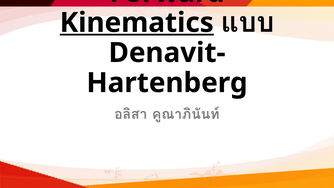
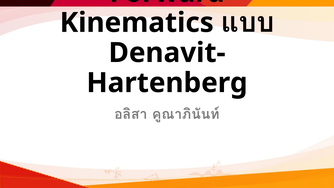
Kinematics underline: present -> none (137, 23)
